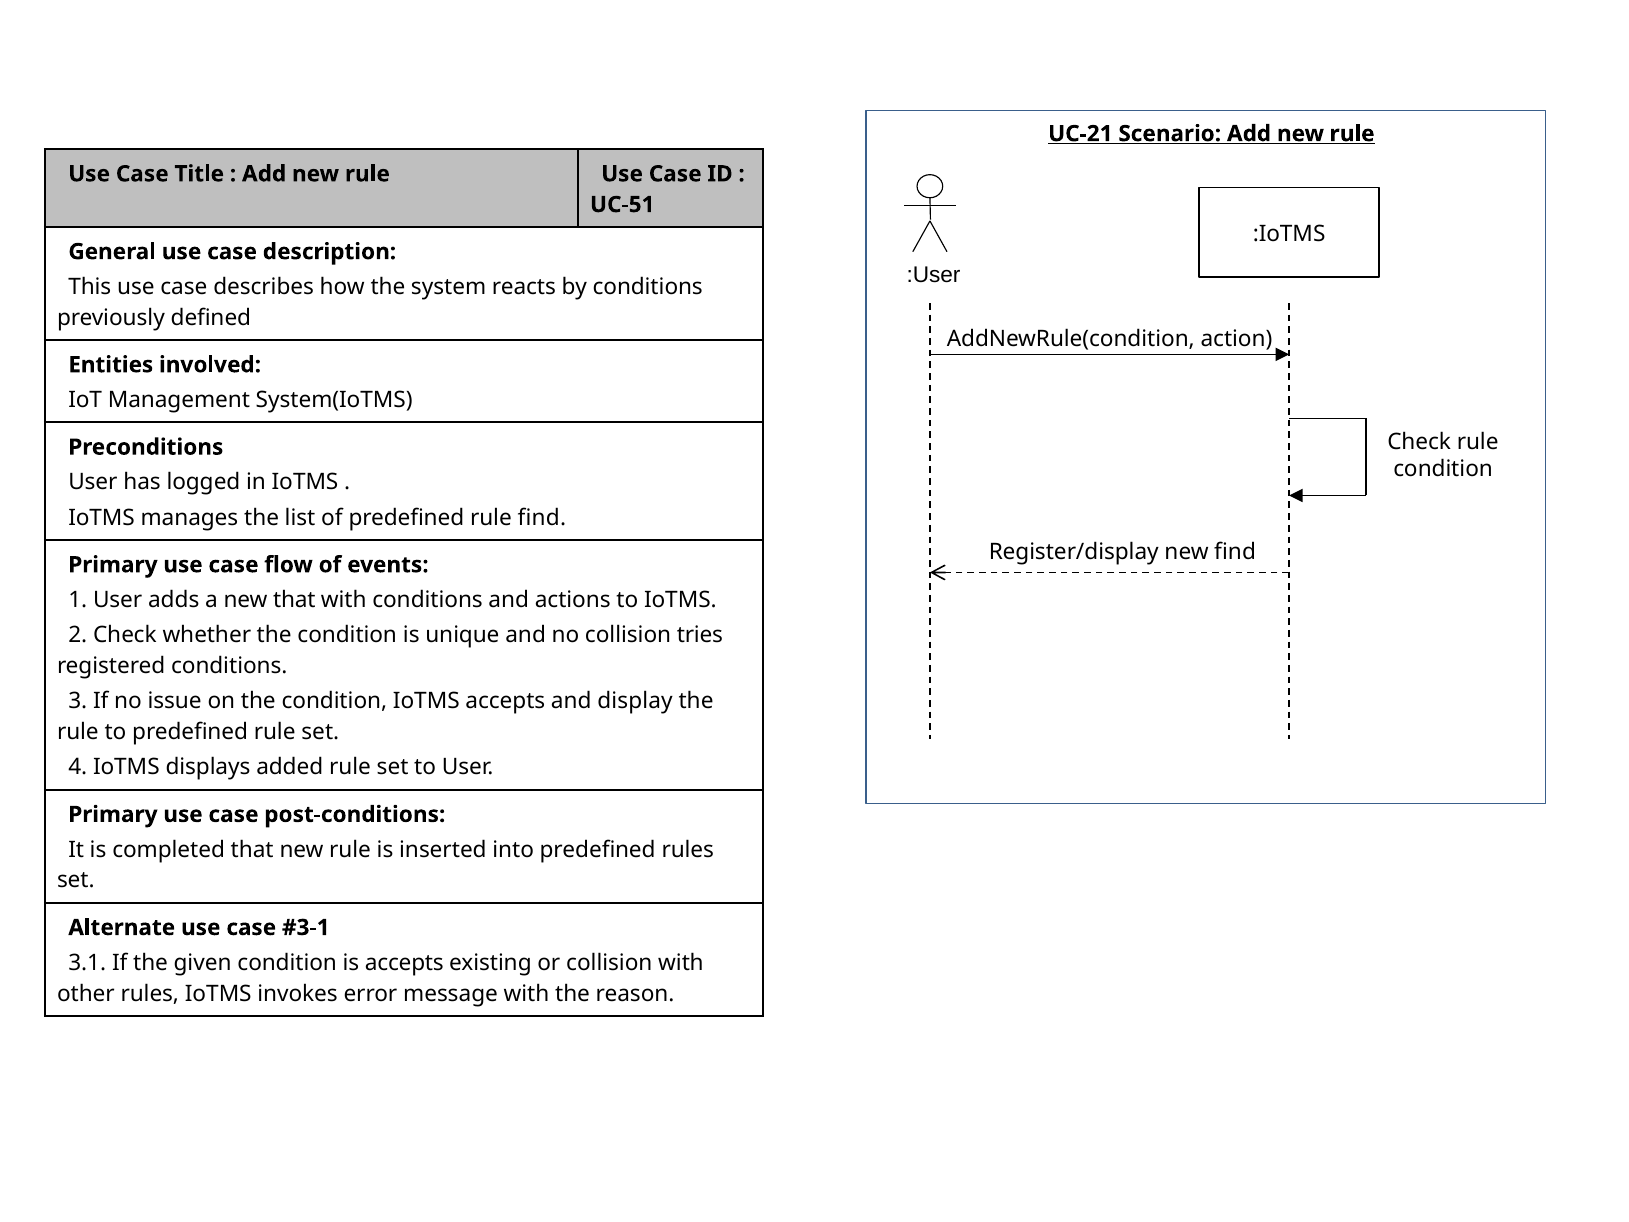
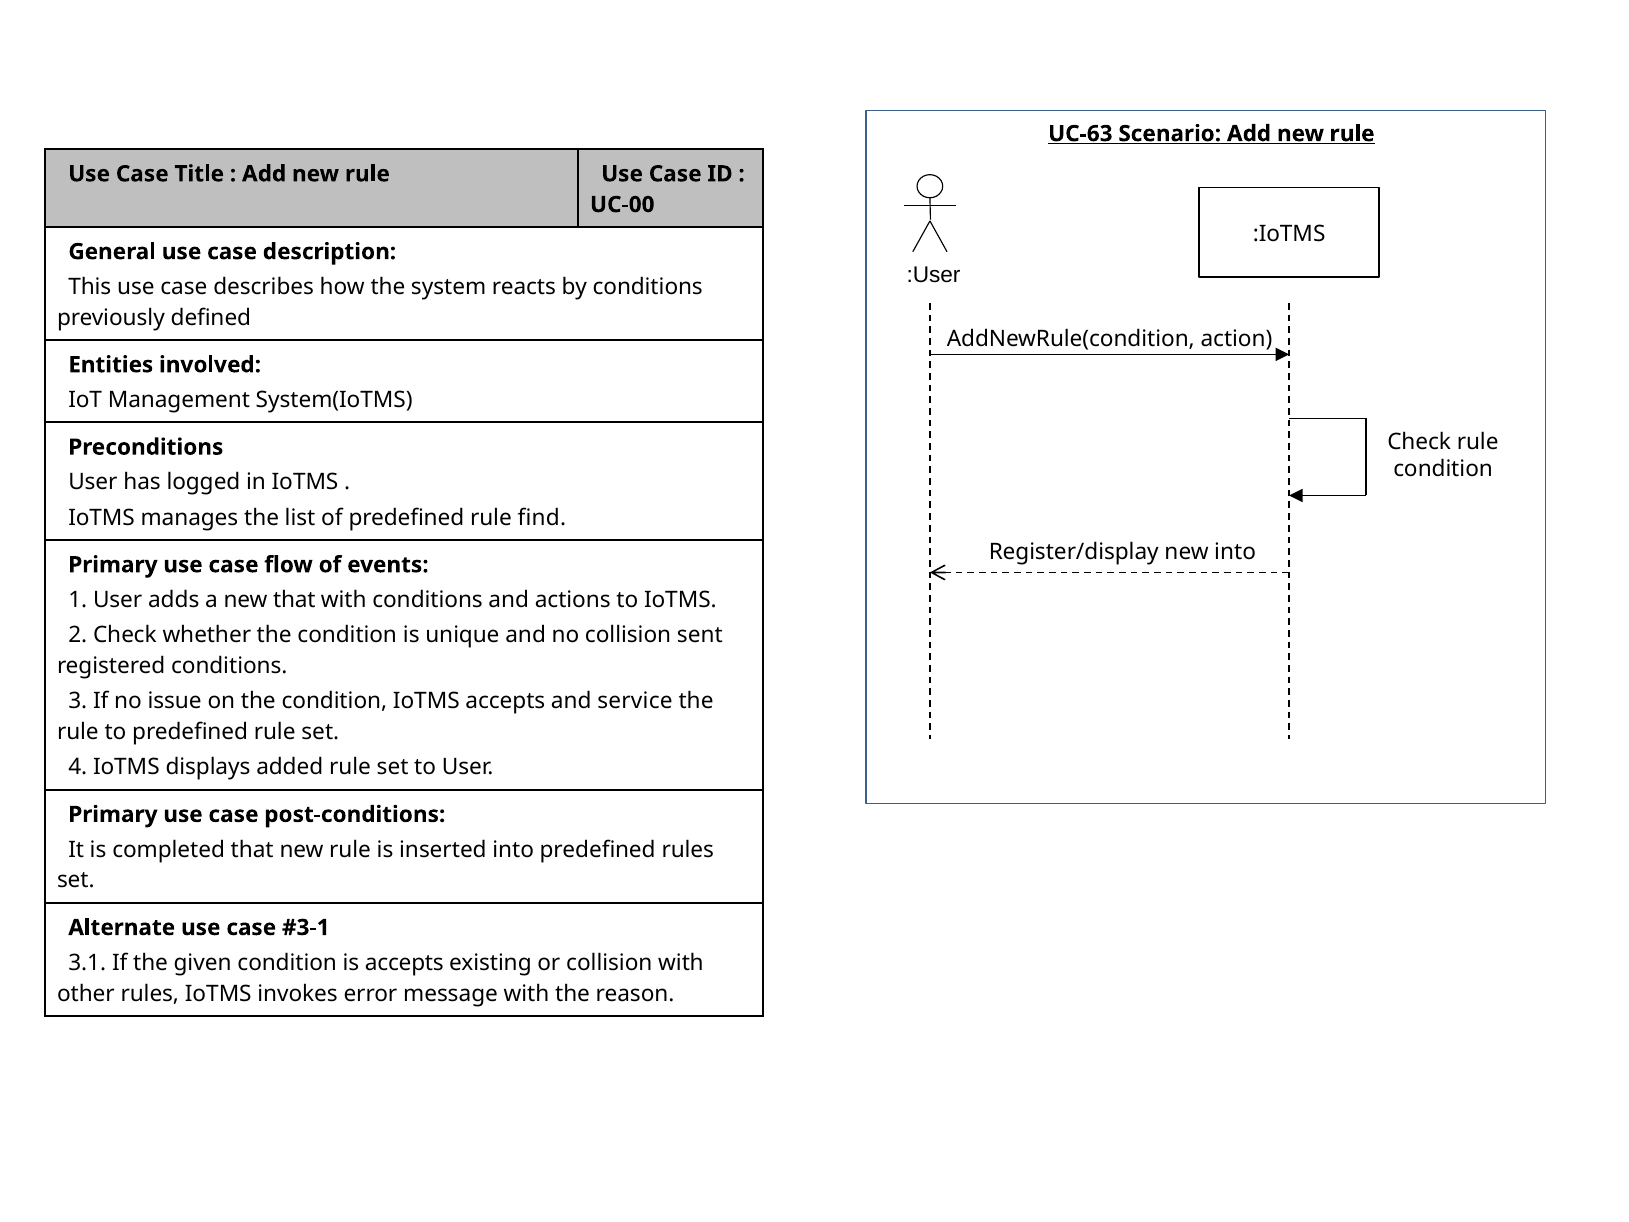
UC-21: UC-21 -> UC-63 (1080, 134)
UC-51: UC-51 -> UC-00 (622, 205)
new find: find -> into (1235, 552)
tries: tries -> sent (700, 635)
display: display -> service (635, 701)
